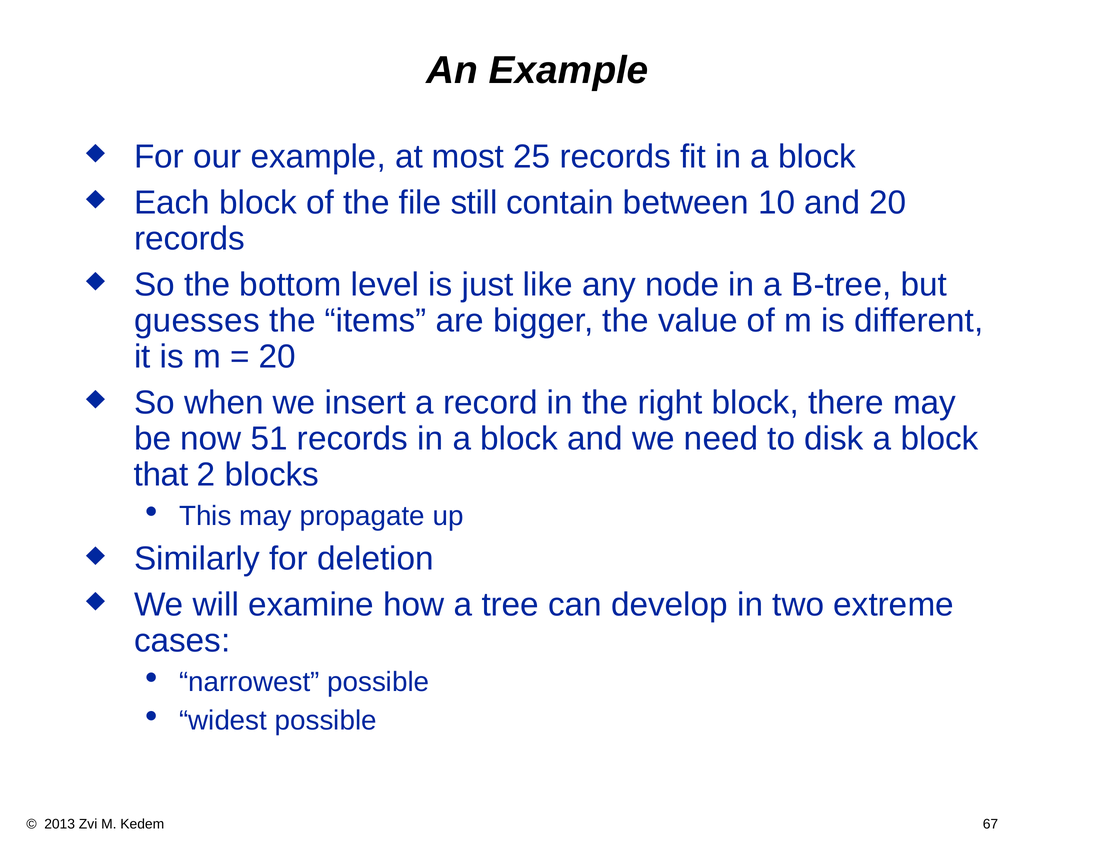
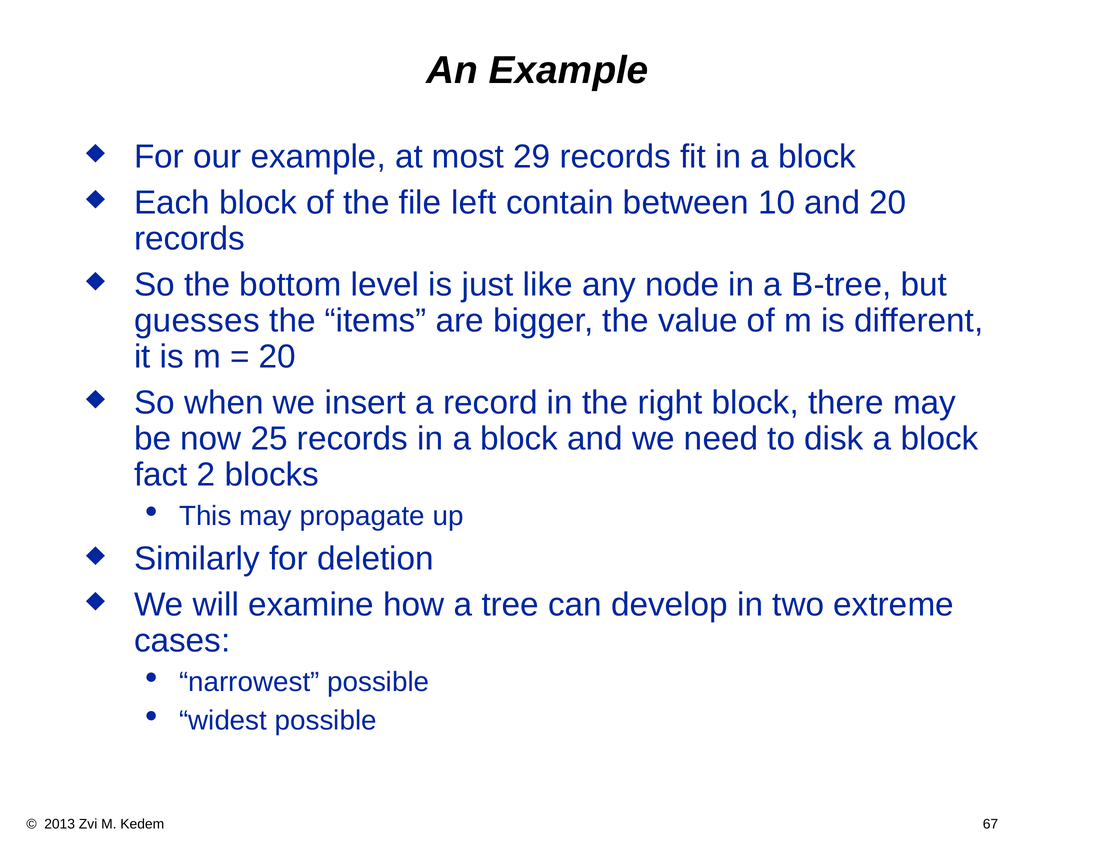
25: 25 -> 29 (532, 157)
still: still -> left (474, 203)
51: 51 -> 25 (269, 439)
that: that -> fact (161, 475)
